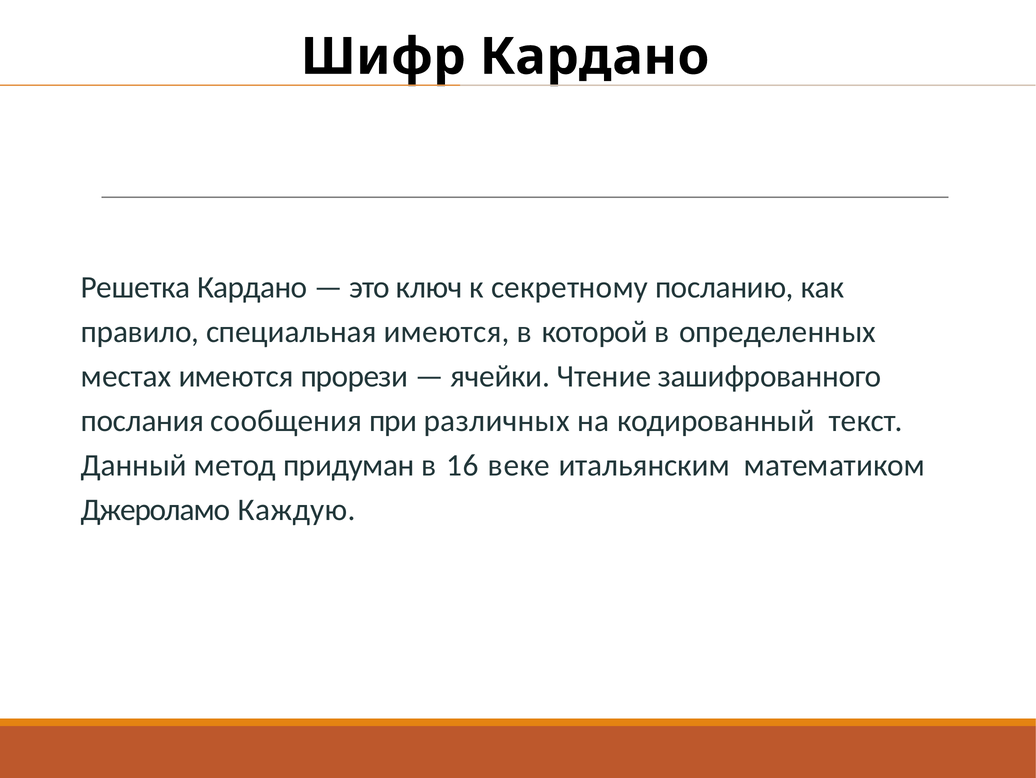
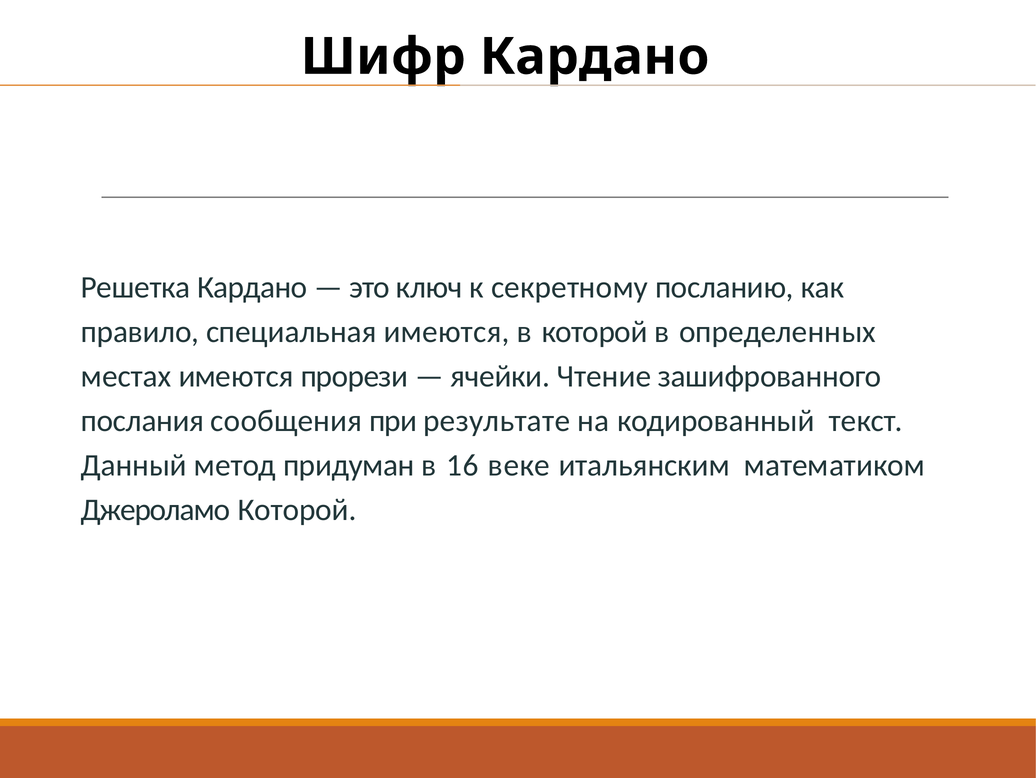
различных: различных -> результате (497, 421)
Джероламо Каждую: Каждую -> Которой (297, 510)
